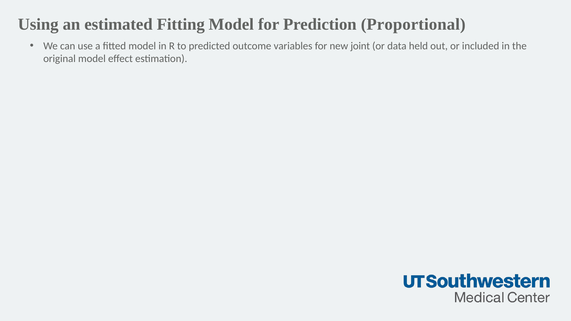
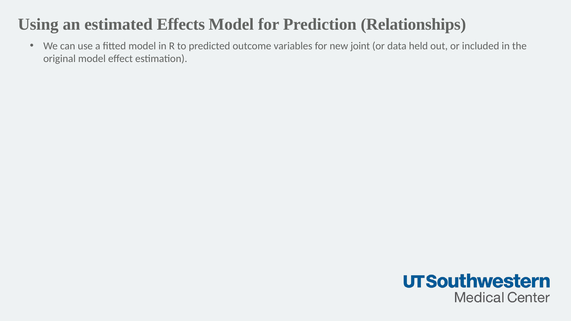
Fitting: Fitting -> Effects (181, 24)
Proportional: Proportional -> Relationships (413, 24)
